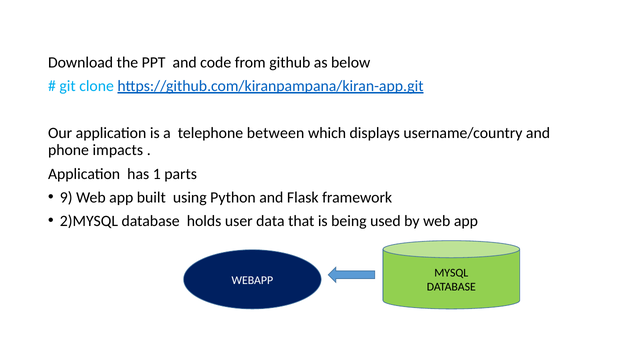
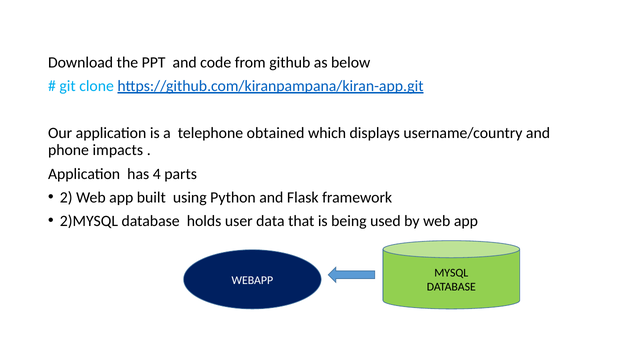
between: between -> obtained (276, 133)
1: 1 -> 4 (157, 174)
9: 9 -> 2 (66, 198)
